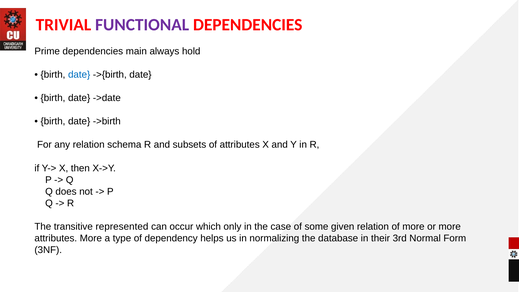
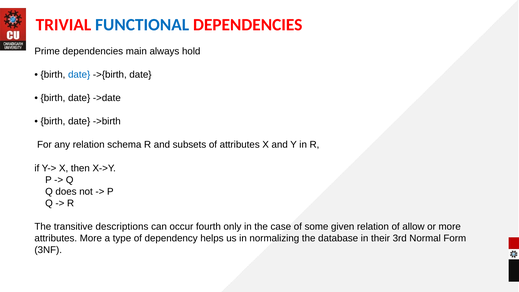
FUNCTIONAL colour: purple -> blue (142, 25)
represented: represented -> descriptions (122, 226)
which: which -> fourth (208, 226)
of more: more -> allow (413, 226)
